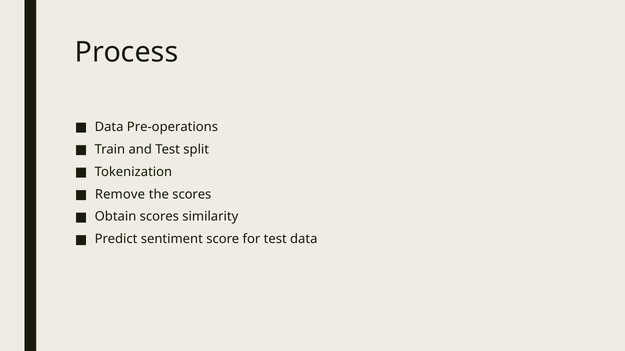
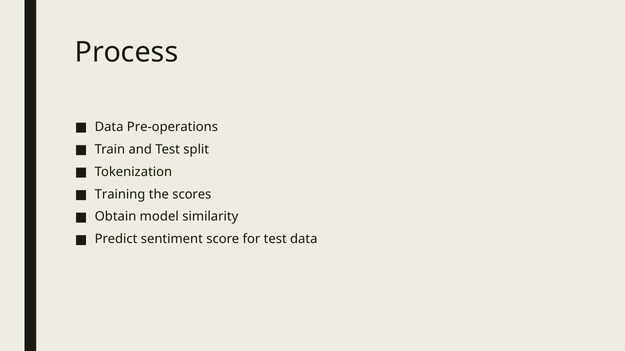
Remove: Remove -> Training (120, 195)
Obtain scores: scores -> model (159, 217)
